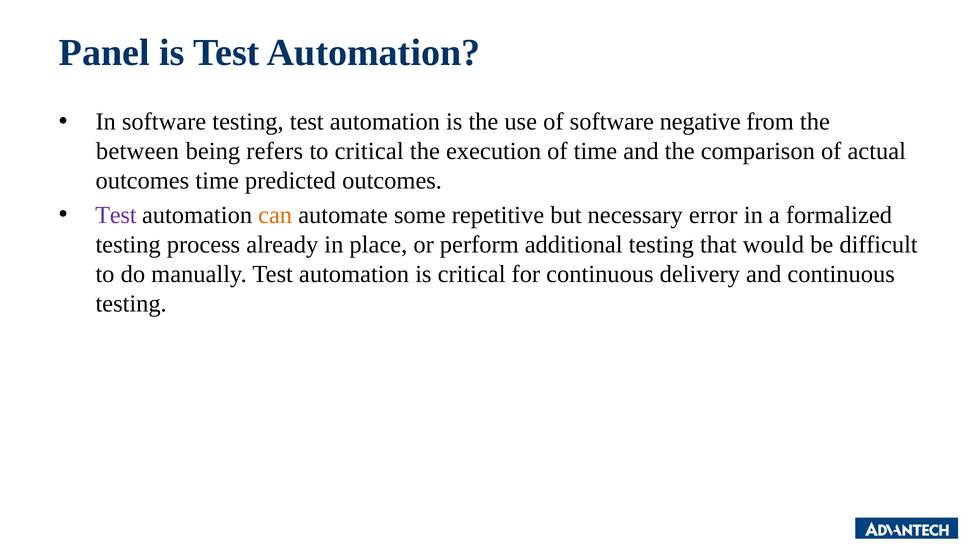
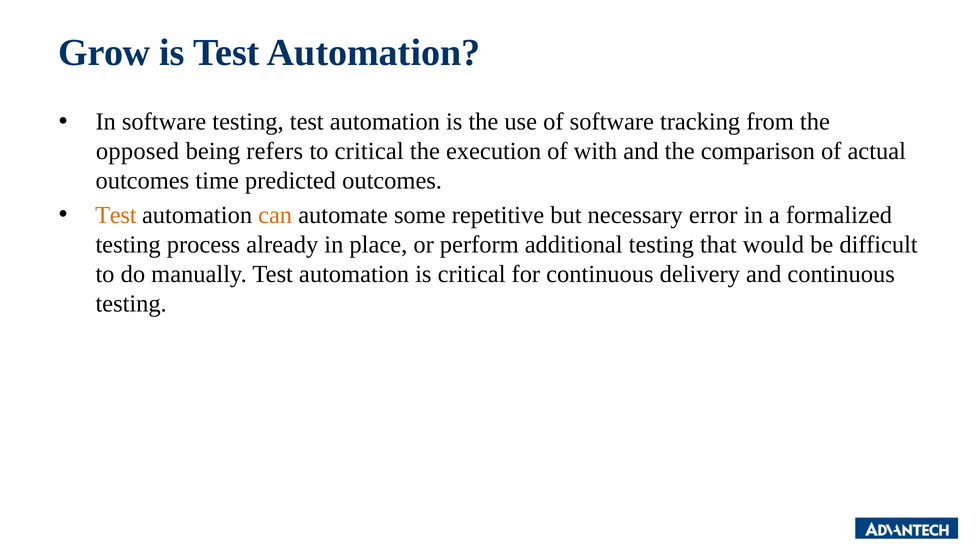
Panel: Panel -> Grow (104, 53)
negative: negative -> tracking (700, 122)
between: between -> opposed (137, 151)
of time: time -> with (595, 151)
Test colour: purple -> orange (116, 215)
